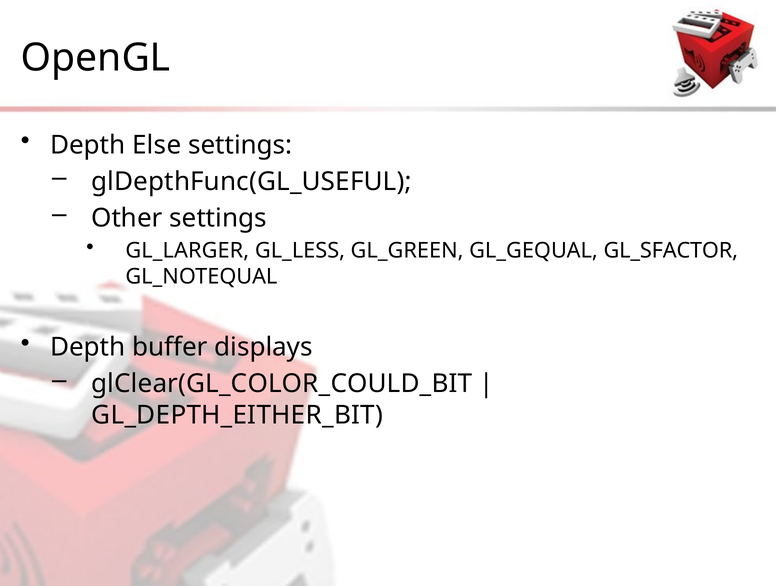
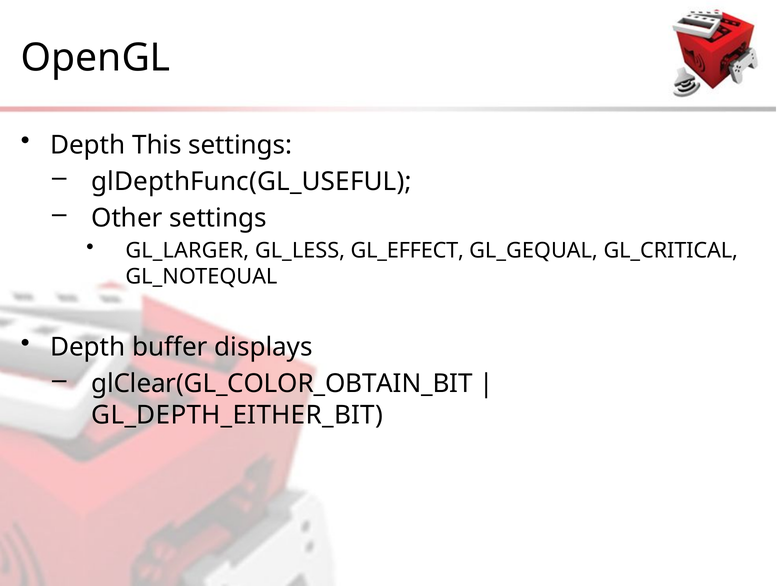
Else: Else -> This (157, 145)
GL_GREEN: GL_GREEN -> GL_EFFECT (407, 251)
GL_SFACTOR: GL_SFACTOR -> GL_CRITICAL (671, 251)
glClear(GL_COLOR_COULD_BIT: glClear(GL_COLOR_COULD_BIT -> glClear(GL_COLOR_OBTAIN_BIT (282, 384)
